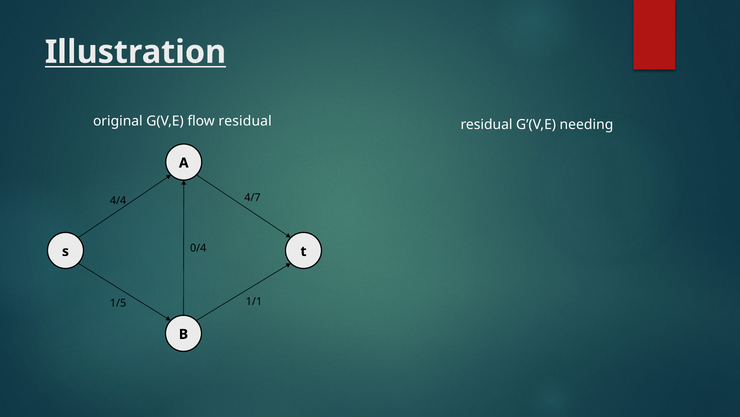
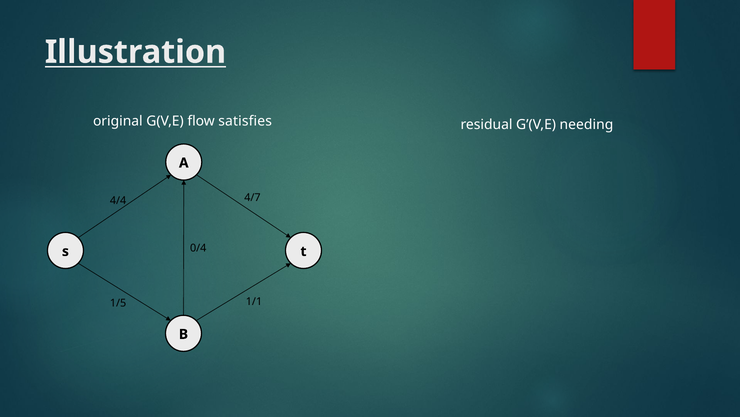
flow residual: residual -> satisfies (245, 121)
